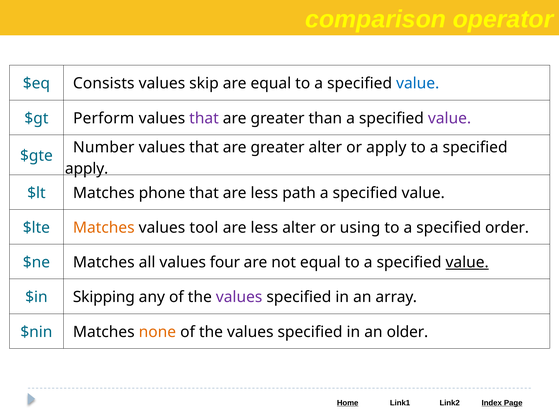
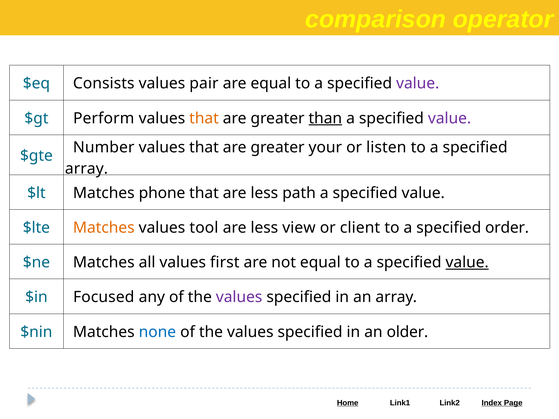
skip: skip -> pair (204, 84)
value colour: blue -> purple (418, 84)
that colour: purple -> orange (204, 118)
than underline: none -> present (325, 118)
greater alter: alter -> your (325, 148)
or apply: apply -> listen (386, 148)
apply: apply -> array (86, 169)
less alter: alter -> view (299, 228)
using: using -> client (360, 228)
four: four -> first (225, 263)
Skipping: Skipping -> Focused (104, 297)
none colour: orange -> blue (157, 332)
